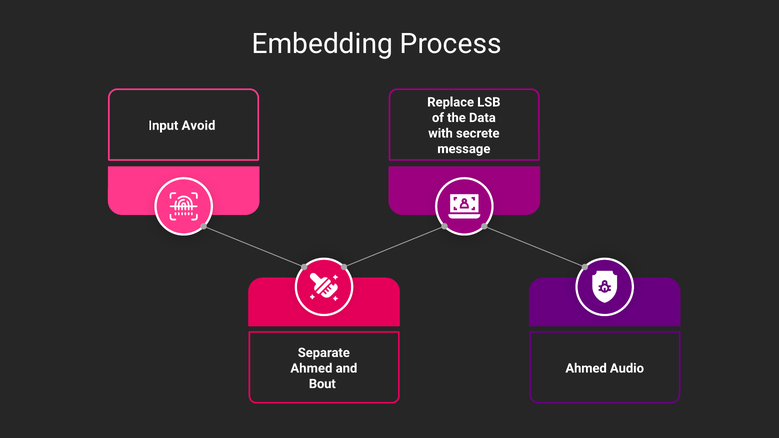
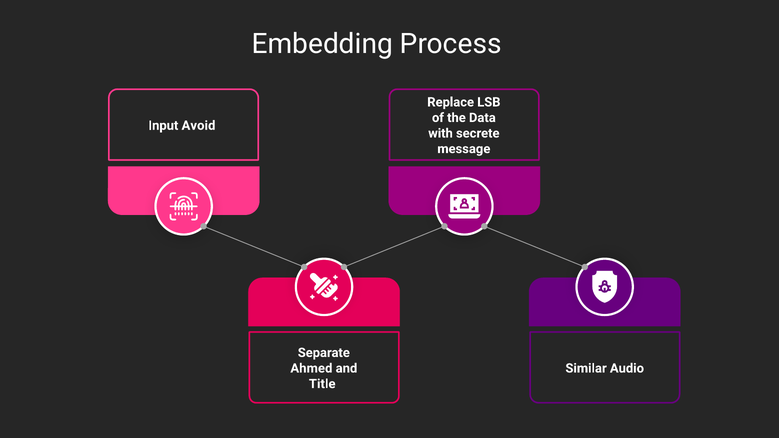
Ahmed: Ahmed -> Similar (586, 368)
Bout: Bout -> Title (322, 384)
